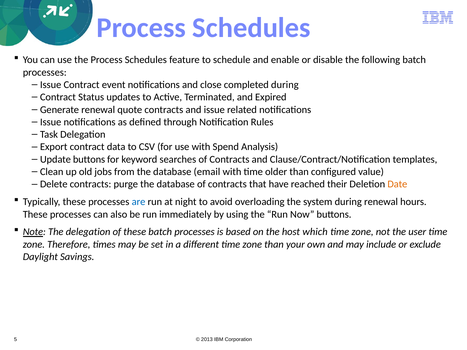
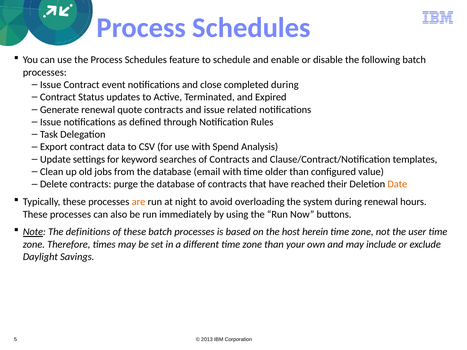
Update buttons: buttons -> settings (89, 159)
are colour: blue -> orange (139, 202)
The delegation: delegation -> definitions (88, 232)
which: which -> herein (315, 232)
